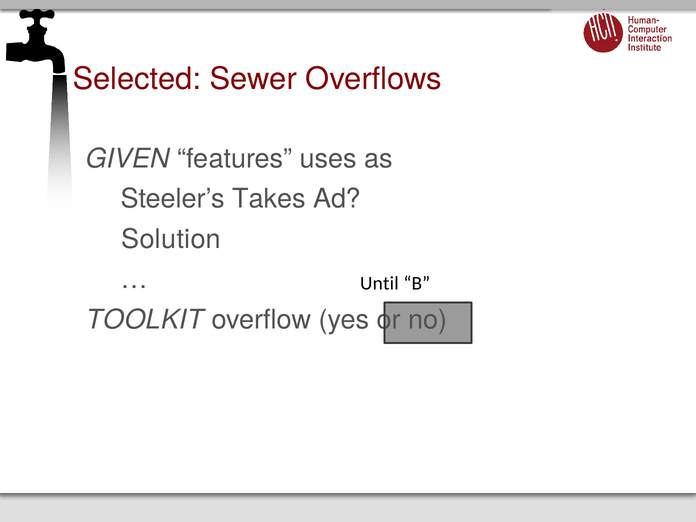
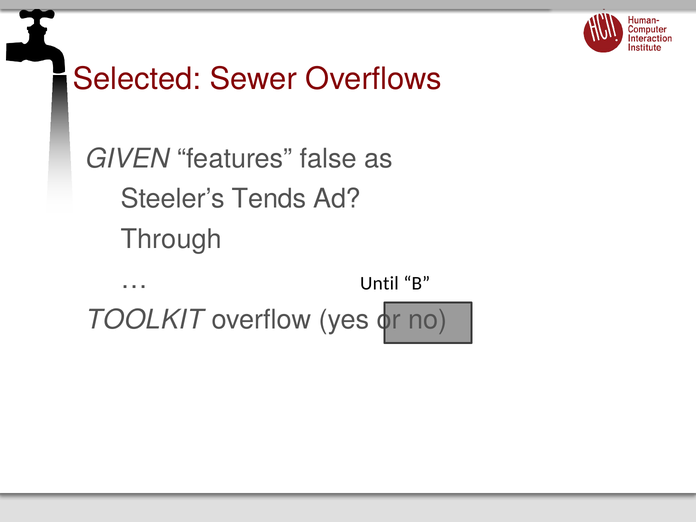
uses: uses -> false (328, 159)
Takes: Takes -> Tends (269, 199)
Solution: Solution -> Through (171, 239)
